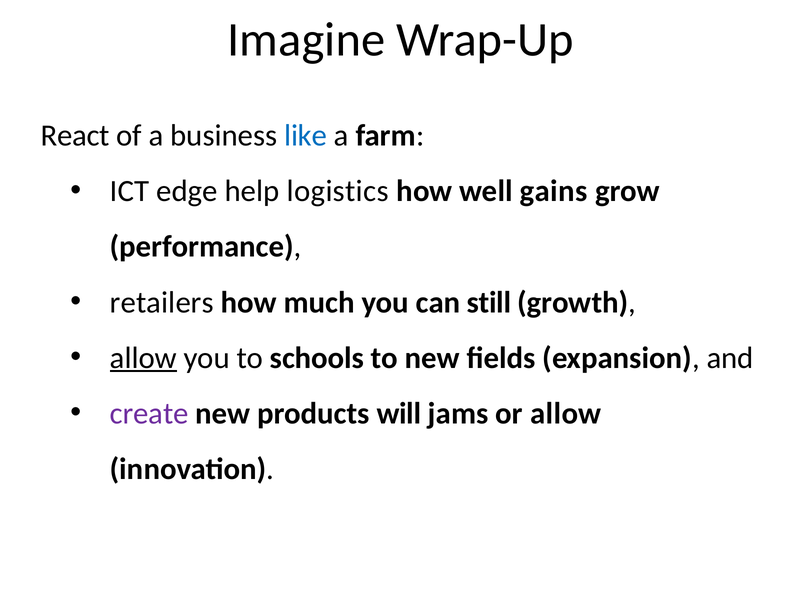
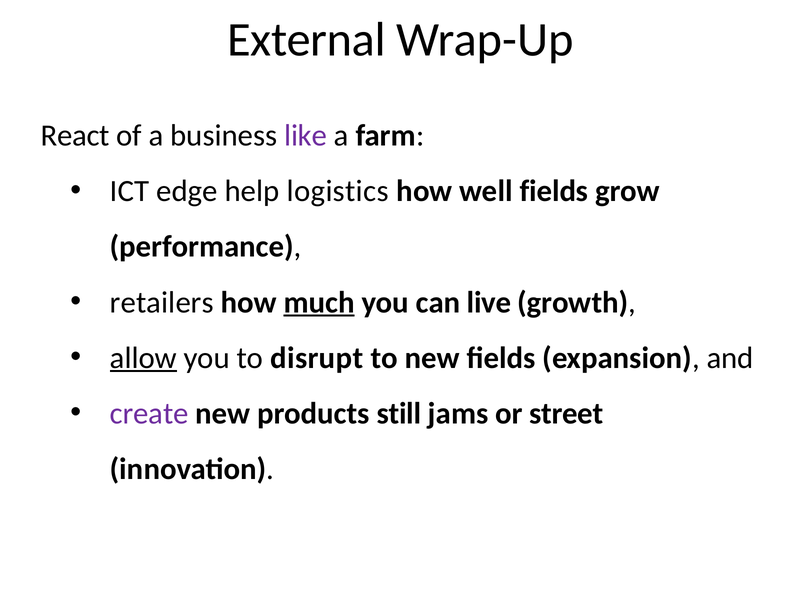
Imagine: Imagine -> External (306, 40)
like colour: blue -> purple (306, 136)
well gains: gains -> fields (554, 191)
much underline: none -> present (319, 302)
still: still -> live (489, 302)
schools: schools -> disrupt (317, 358)
will: will -> still (399, 413)
or allow: allow -> street (566, 413)
